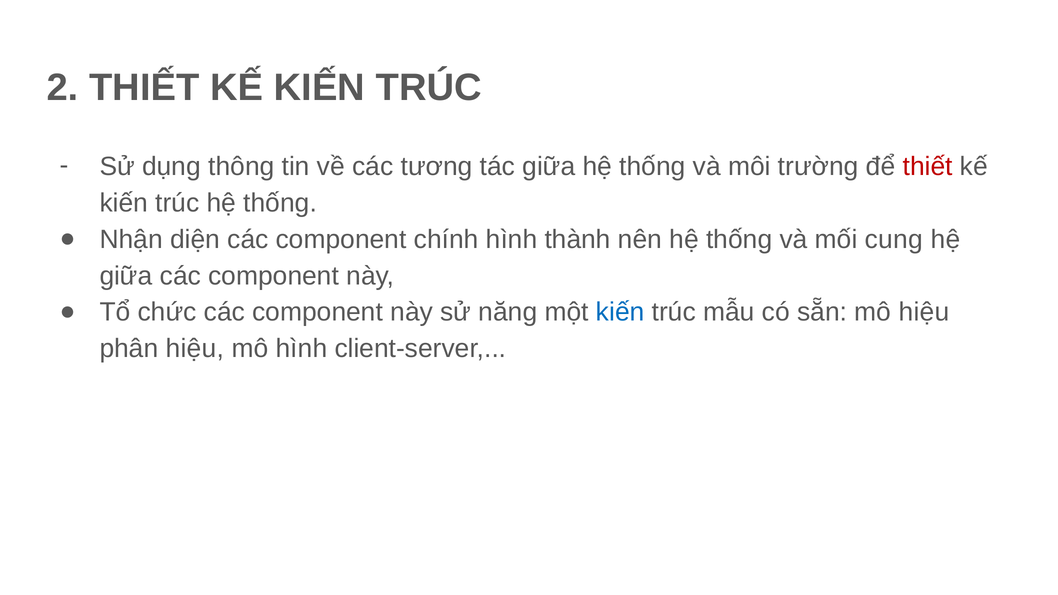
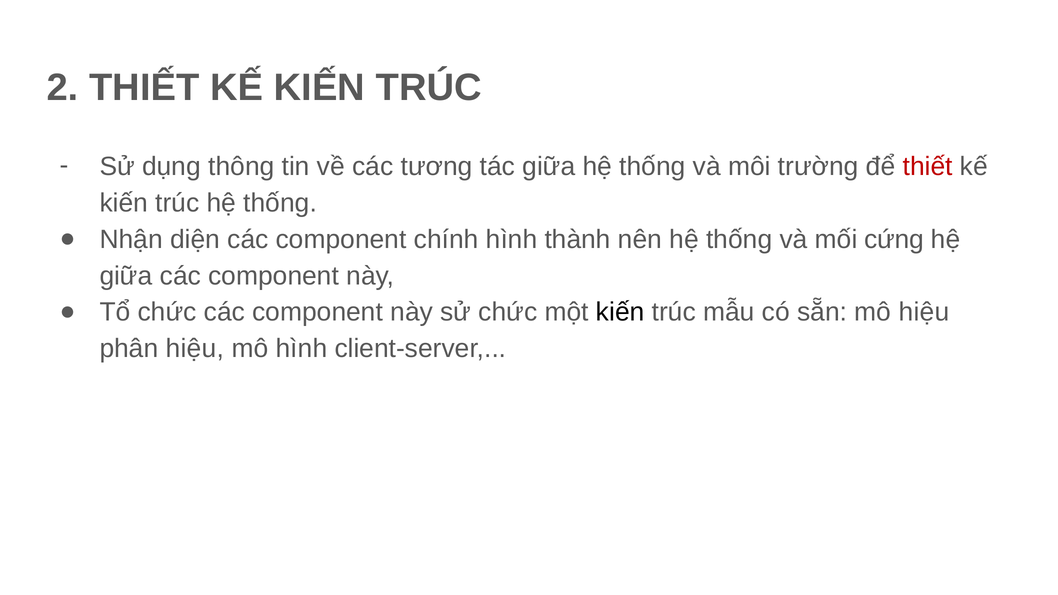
cung: cung -> cứng (894, 239)
sử năng: năng -> chức (508, 312)
kiến colour: blue -> black (620, 312)
